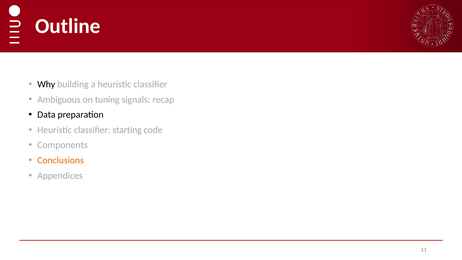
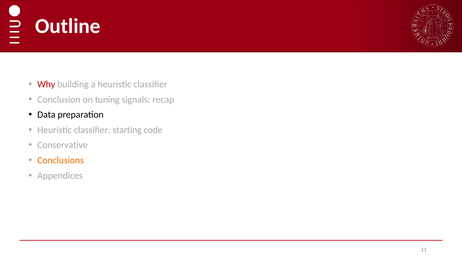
Why colour: black -> red (46, 84)
Ambiguous: Ambiguous -> Conclusion (59, 99)
Components: Components -> Conservative (62, 145)
